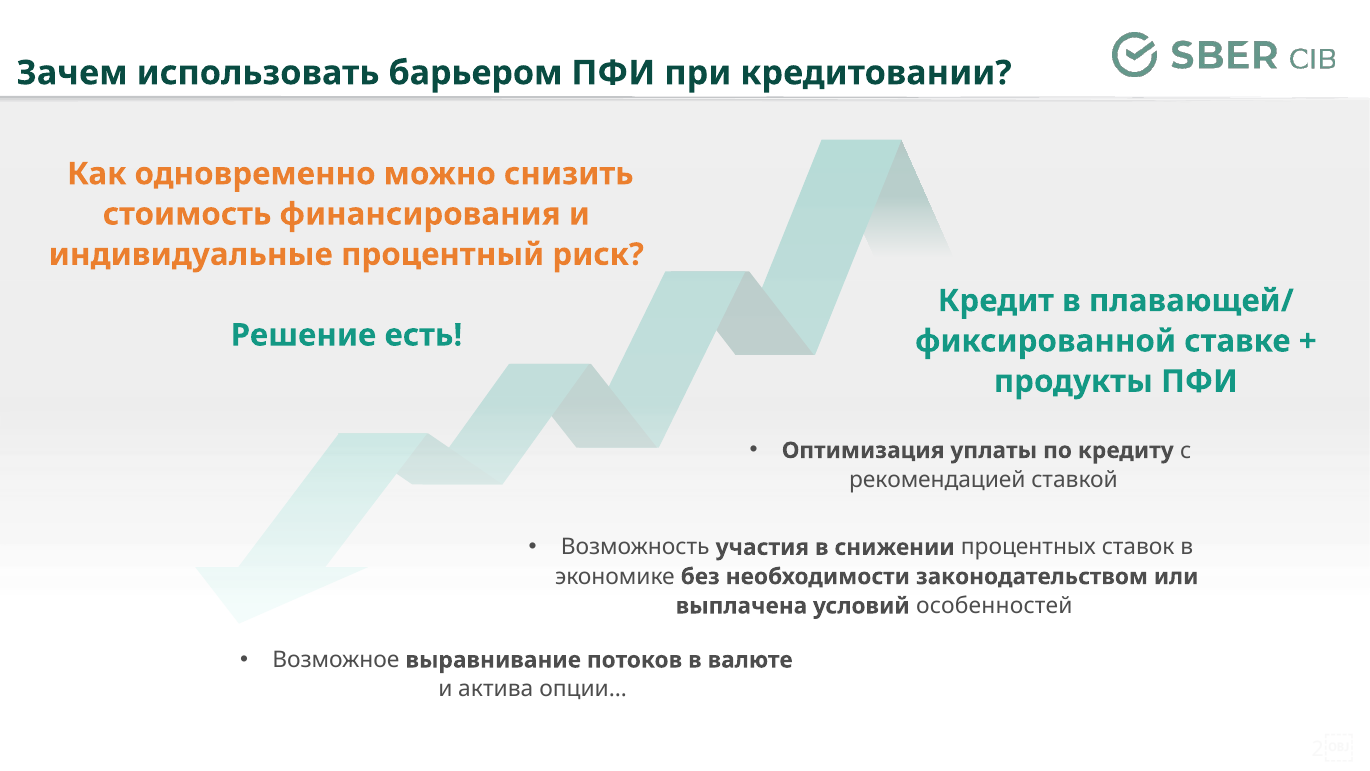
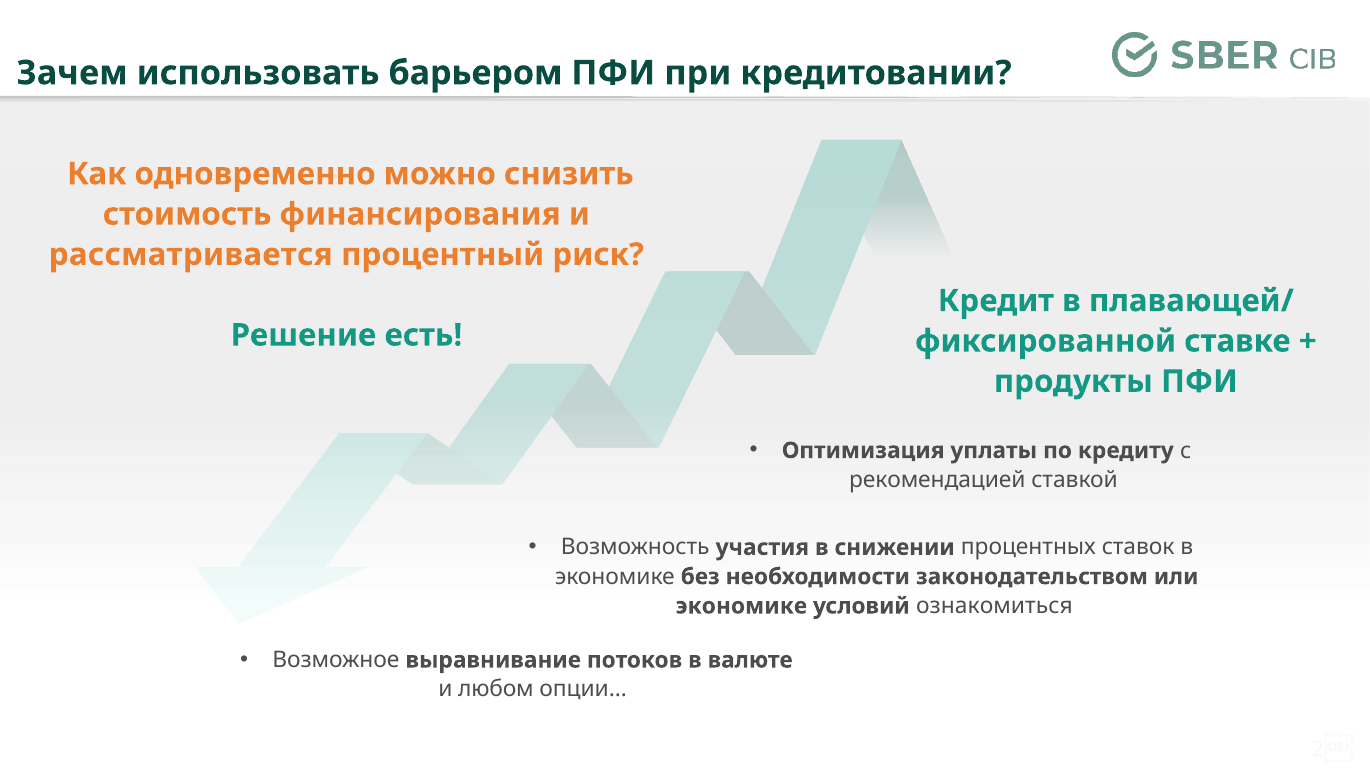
индивидуальные: индивидуальные -> рассматривается (191, 254)
выплачена: выплачена -> экономике (741, 606)
особенностей: особенностей -> ознакомиться (994, 606)
актива: актива -> любом (496, 689)
